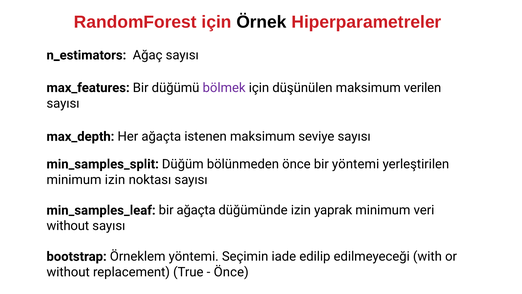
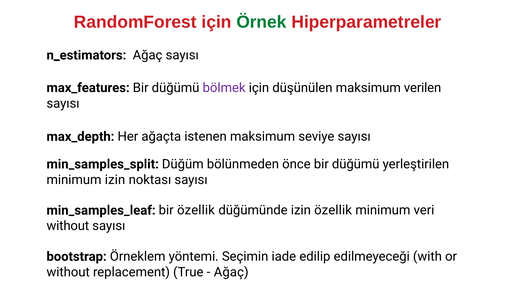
Örnek colour: black -> green (262, 22)
önce bir yöntemi: yöntemi -> düğümü (356, 164)
bir ağaçta: ağaçta -> özellik (196, 210)
izin yaprak: yaprak -> özellik (333, 210)
Önce: Önce -> Ağaç (231, 272)
